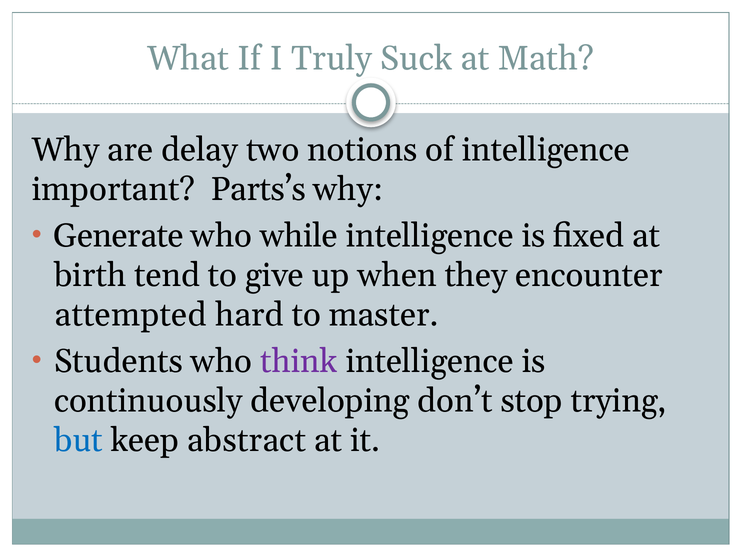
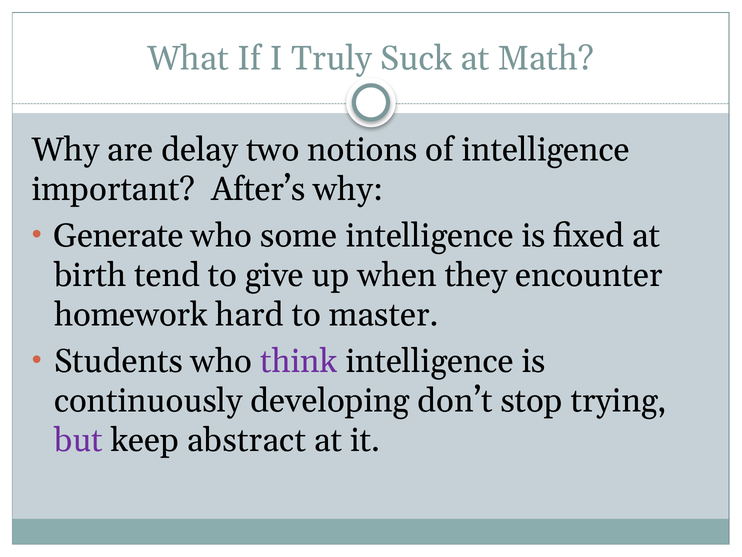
Parts’s: Parts’s -> After’s (258, 189)
while: while -> some (299, 236)
attempted: attempted -> homework (131, 315)
but colour: blue -> purple (78, 440)
